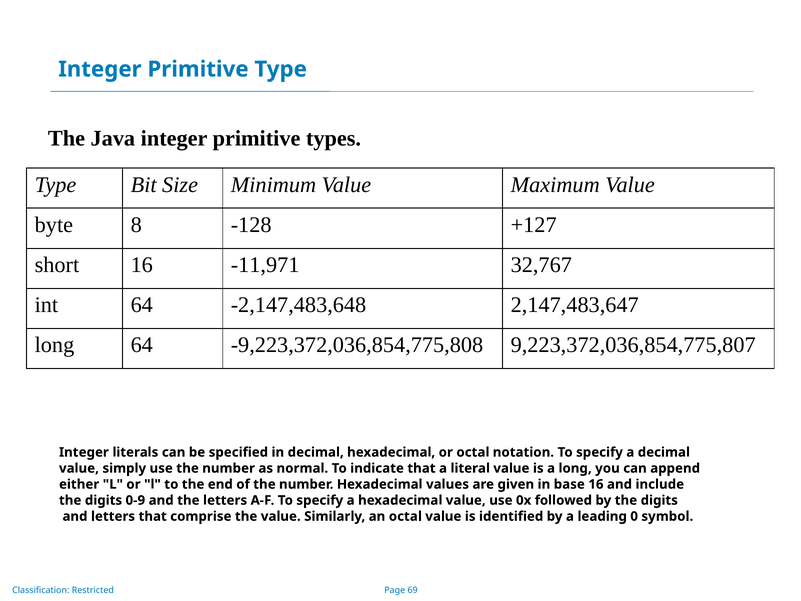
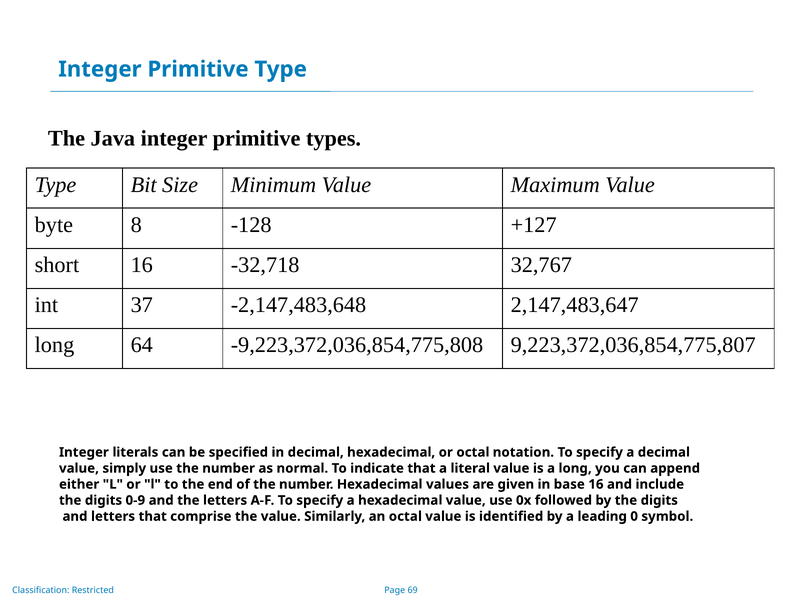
-11,971: -11,971 -> -32,718 (265, 265)
int 64: 64 -> 37 (142, 305)
